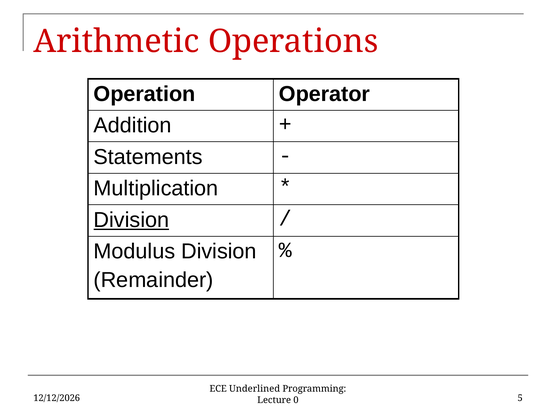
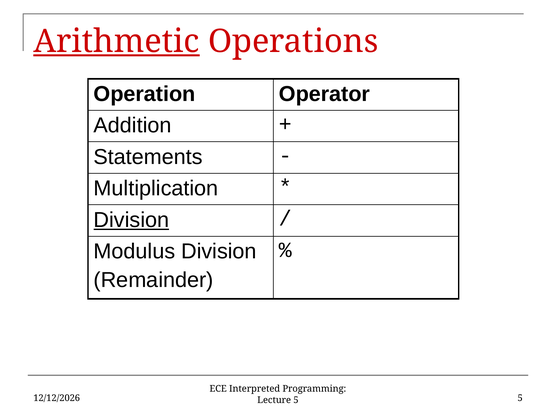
Arithmetic underline: none -> present (116, 41)
Underlined: Underlined -> Interpreted (255, 389)
Lecture 0: 0 -> 5 (296, 400)
